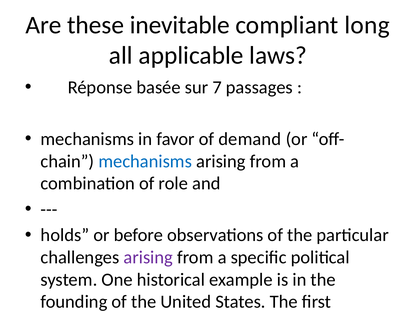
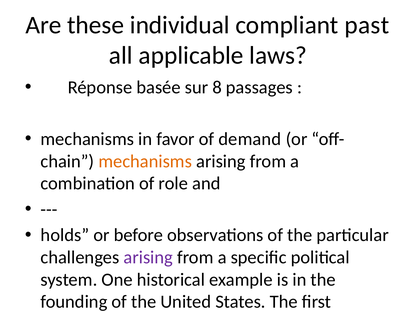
inevitable: inevitable -> individual (180, 25)
long: long -> past (367, 25)
7: 7 -> 8 (217, 87)
mechanisms colour: blue -> orange (145, 161)
